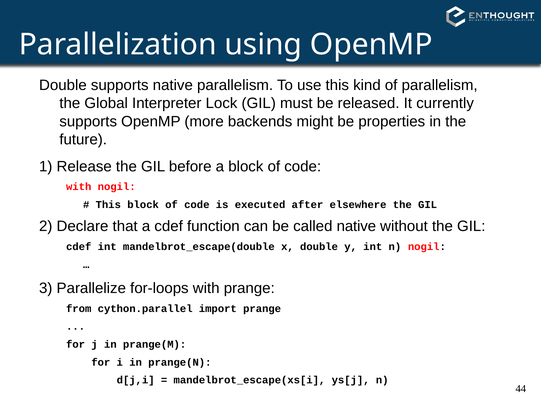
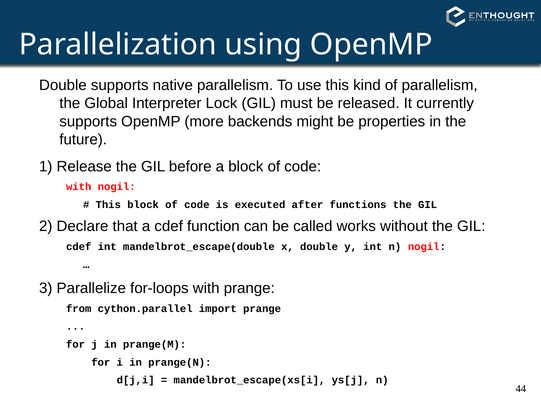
elsewhere: elsewhere -> functions (358, 205)
called native: native -> works (356, 226)
